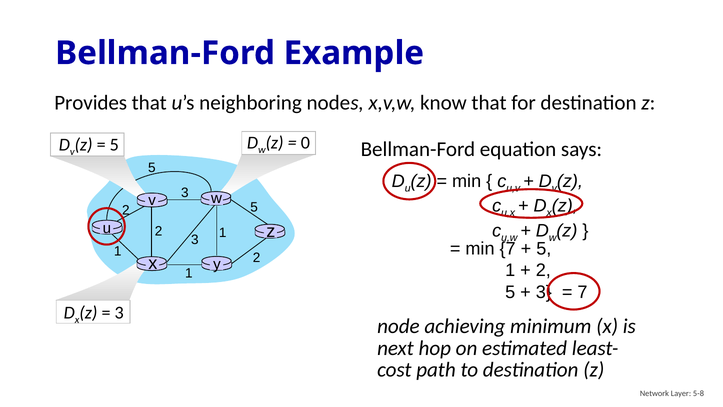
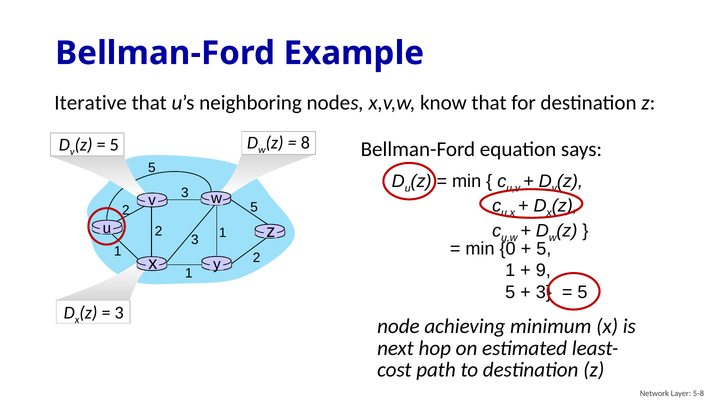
Provides: Provides -> Iterative (91, 103)
0: 0 -> 8 (305, 143)
min 7: 7 -> 0 (508, 248)
2: 2 -> 9 (543, 270)
7: 7 -> 5 (582, 292)
